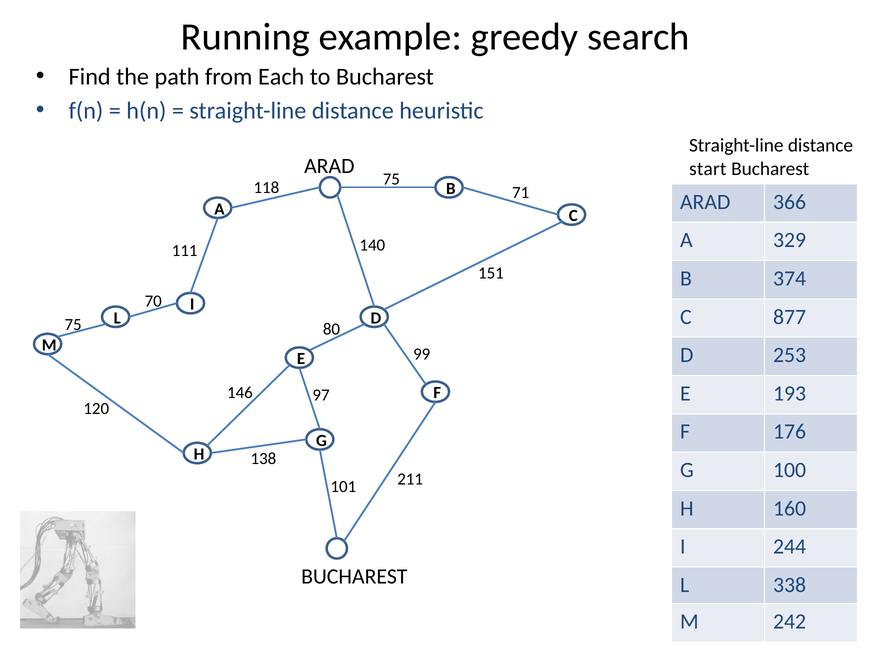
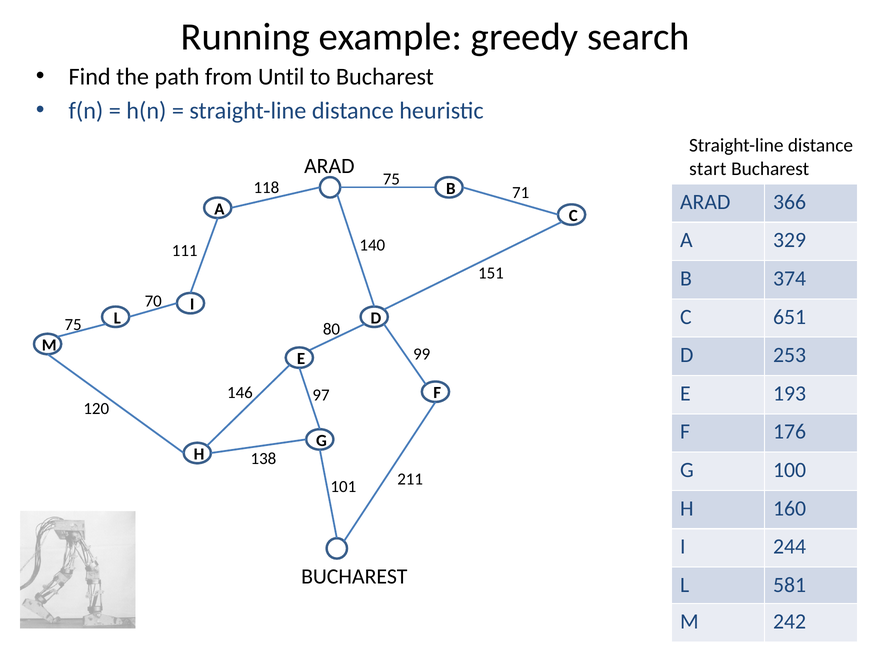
Each: Each -> Until (281, 77)
877: 877 -> 651 (790, 316)
338: 338 -> 581 (790, 584)
